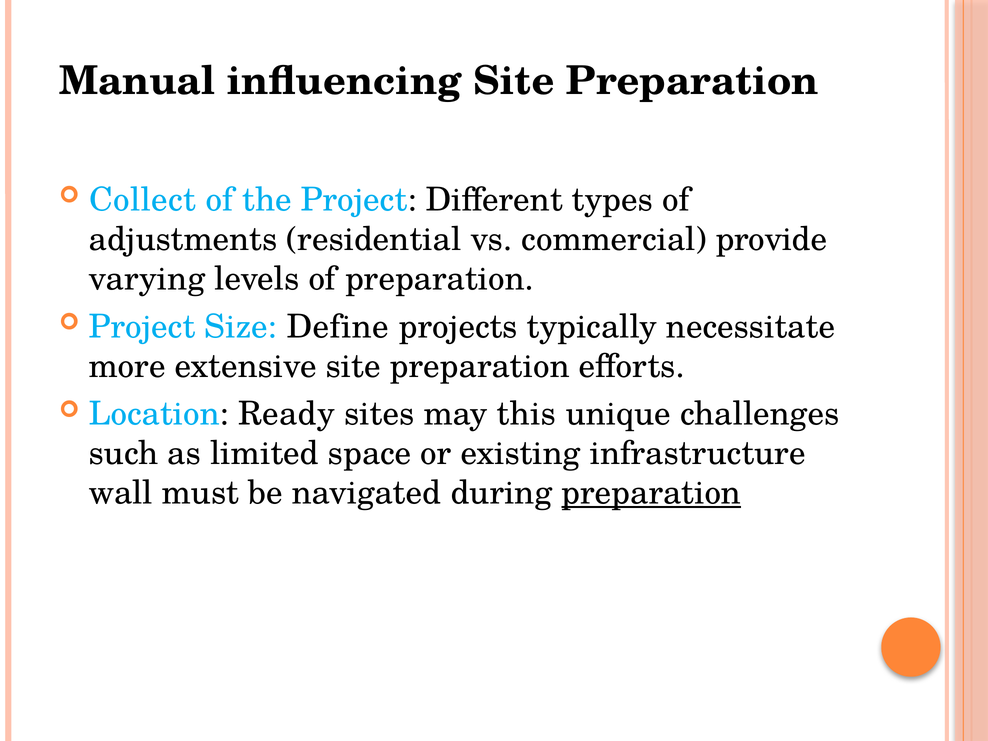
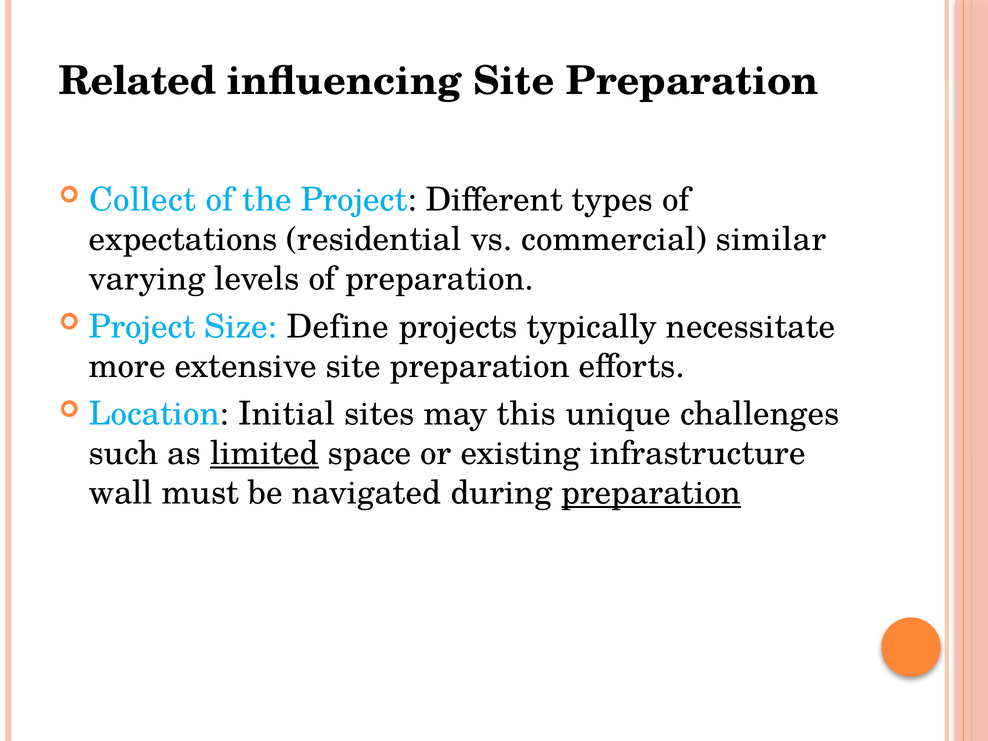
Manual: Manual -> Related (137, 81)
adjustments: adjustments -> expectations (183, 239)
provide: provide -> similar (771, 239)
Ready: Ready -> Initial (287, 414)
limited underline: none -> present (264, 453)
